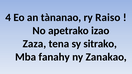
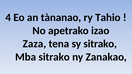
Raiso: Raiso -> Tahio (108, 18)
Mba fanahy: fanahy -> sitrako (54, 57)
